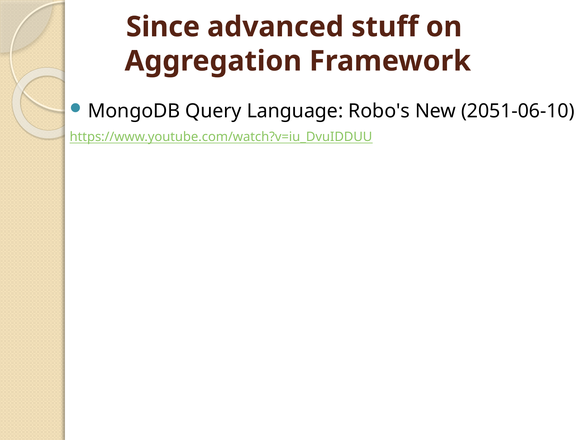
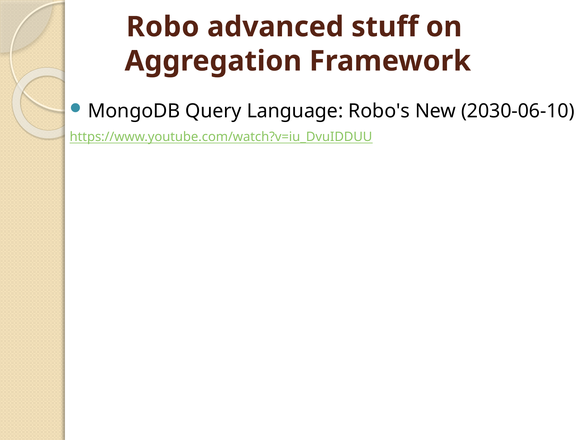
Since: Since -> Robo (163, 27)
2051-06-10: 2051-06-10 -> 2030-06-10 (518, 111)
